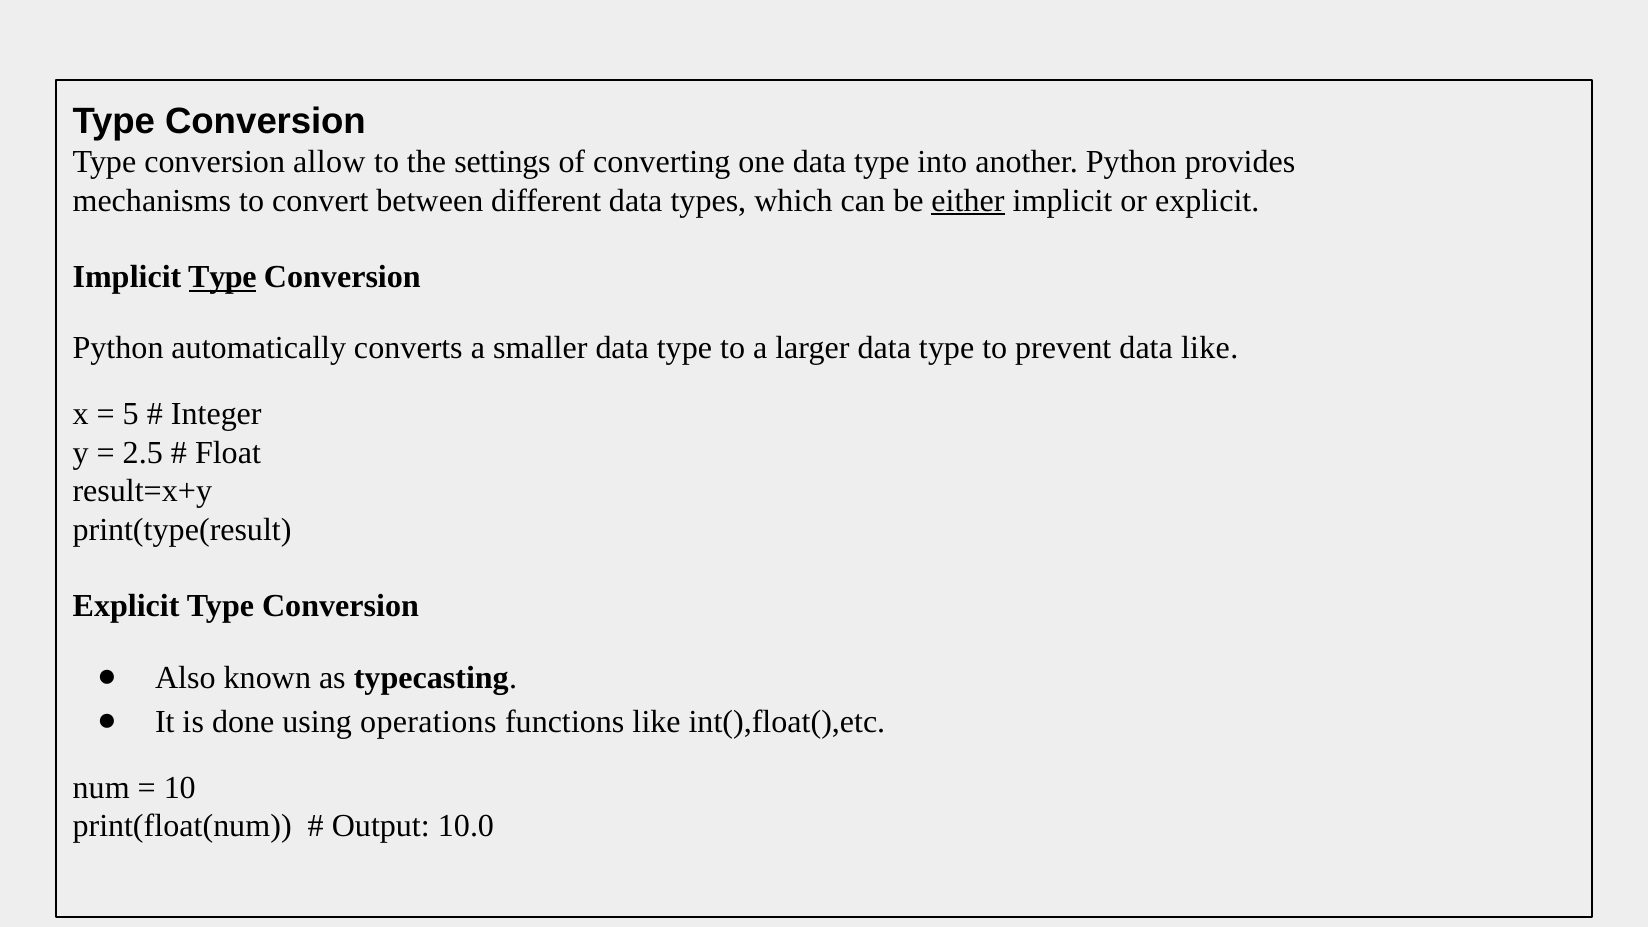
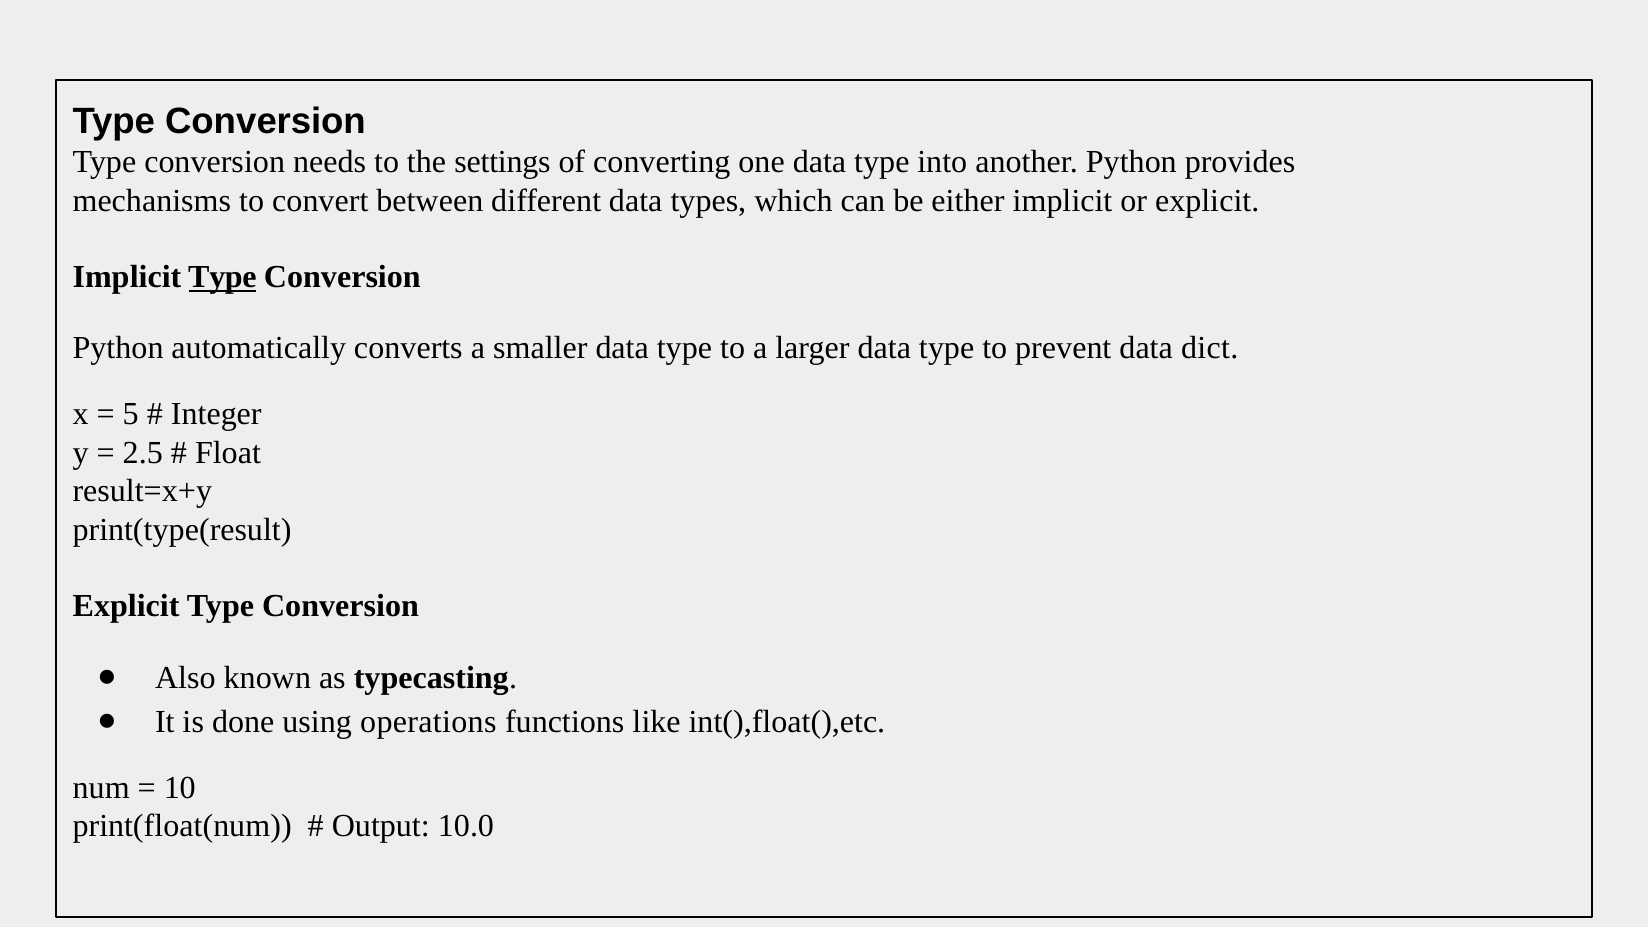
allow: allow -> needs (330, 162)
either underline: present -> none (968, 201)
data like: like -> dict (1210, 348)
